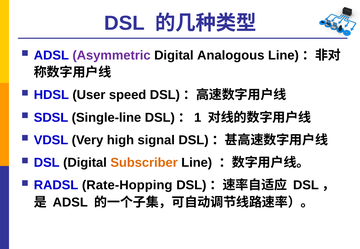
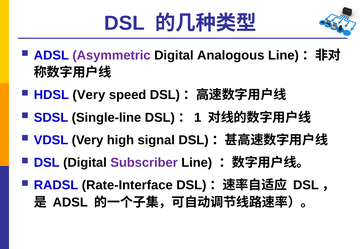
HDSL User: User -> Very (89, 95)
Subscriber colour: orange -> purple (144, 163)
Rate-Hopping: Rate-Hopping -> Rate-Interface (127, 185)
